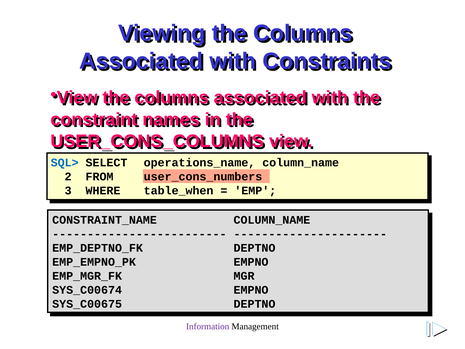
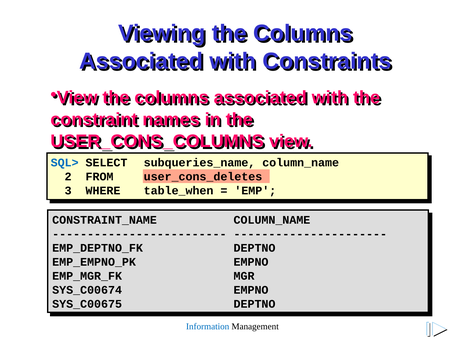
operations_name: operations_name -> subqueries_name (199, 163)
user_cons_numbers: user_cons_numbers -> user_cons_deletes (203, 177)
Information colour: purple -> blue (208, 326)
